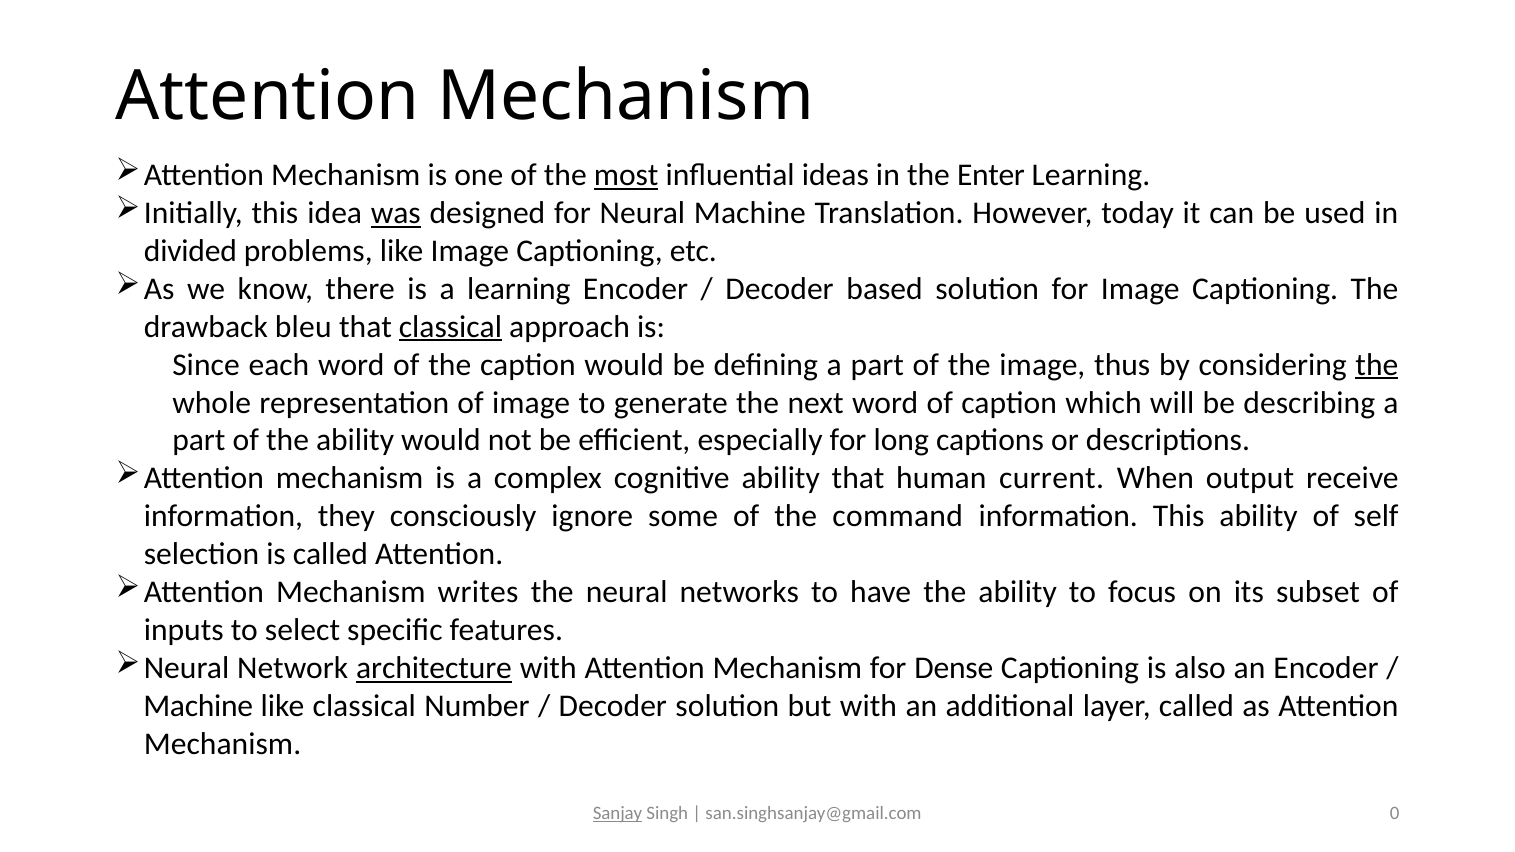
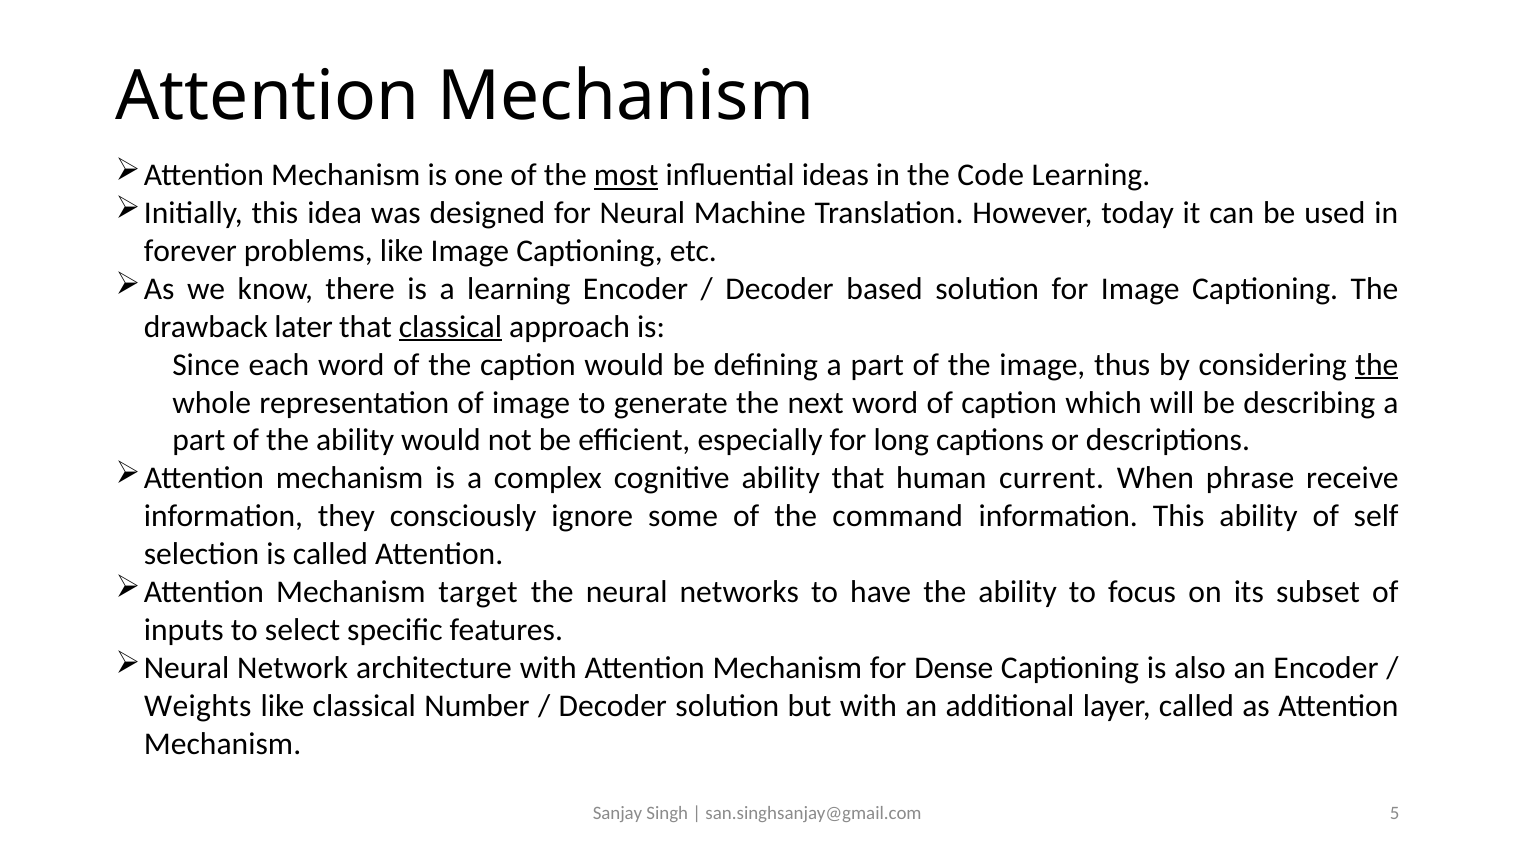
Enter: Enter -> Code (991, 175)
was underline: present -> none (396, 213)
divided: divided -> forever (190, 251)
bleu: bleu -> later (304, 327)
output: output -> phrase (1250, 479)
writes: writes -> target (478, 592)
architecture underline: present -> none (434, 668)
Machine: Machine -> Weights (198, 706)
Sanjay underline: present -> none (618, 814)
0: 0 -> 5 (1395, 814)
